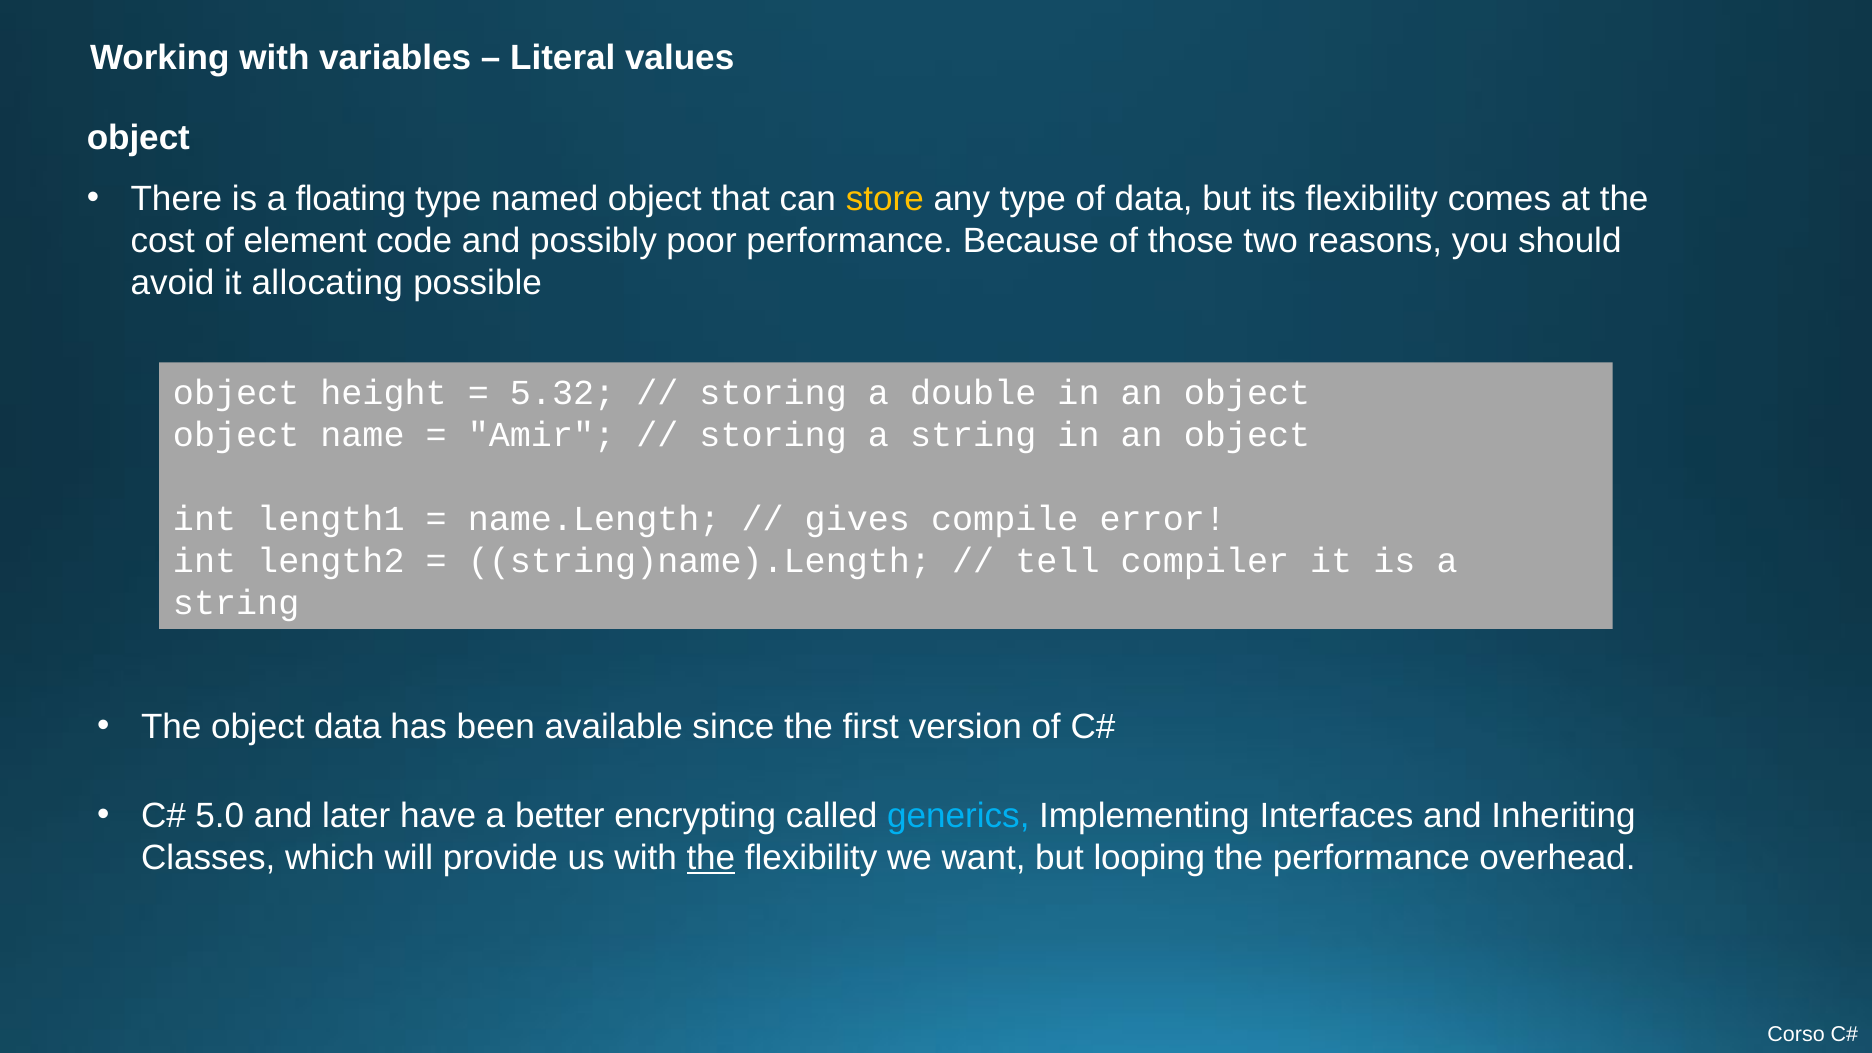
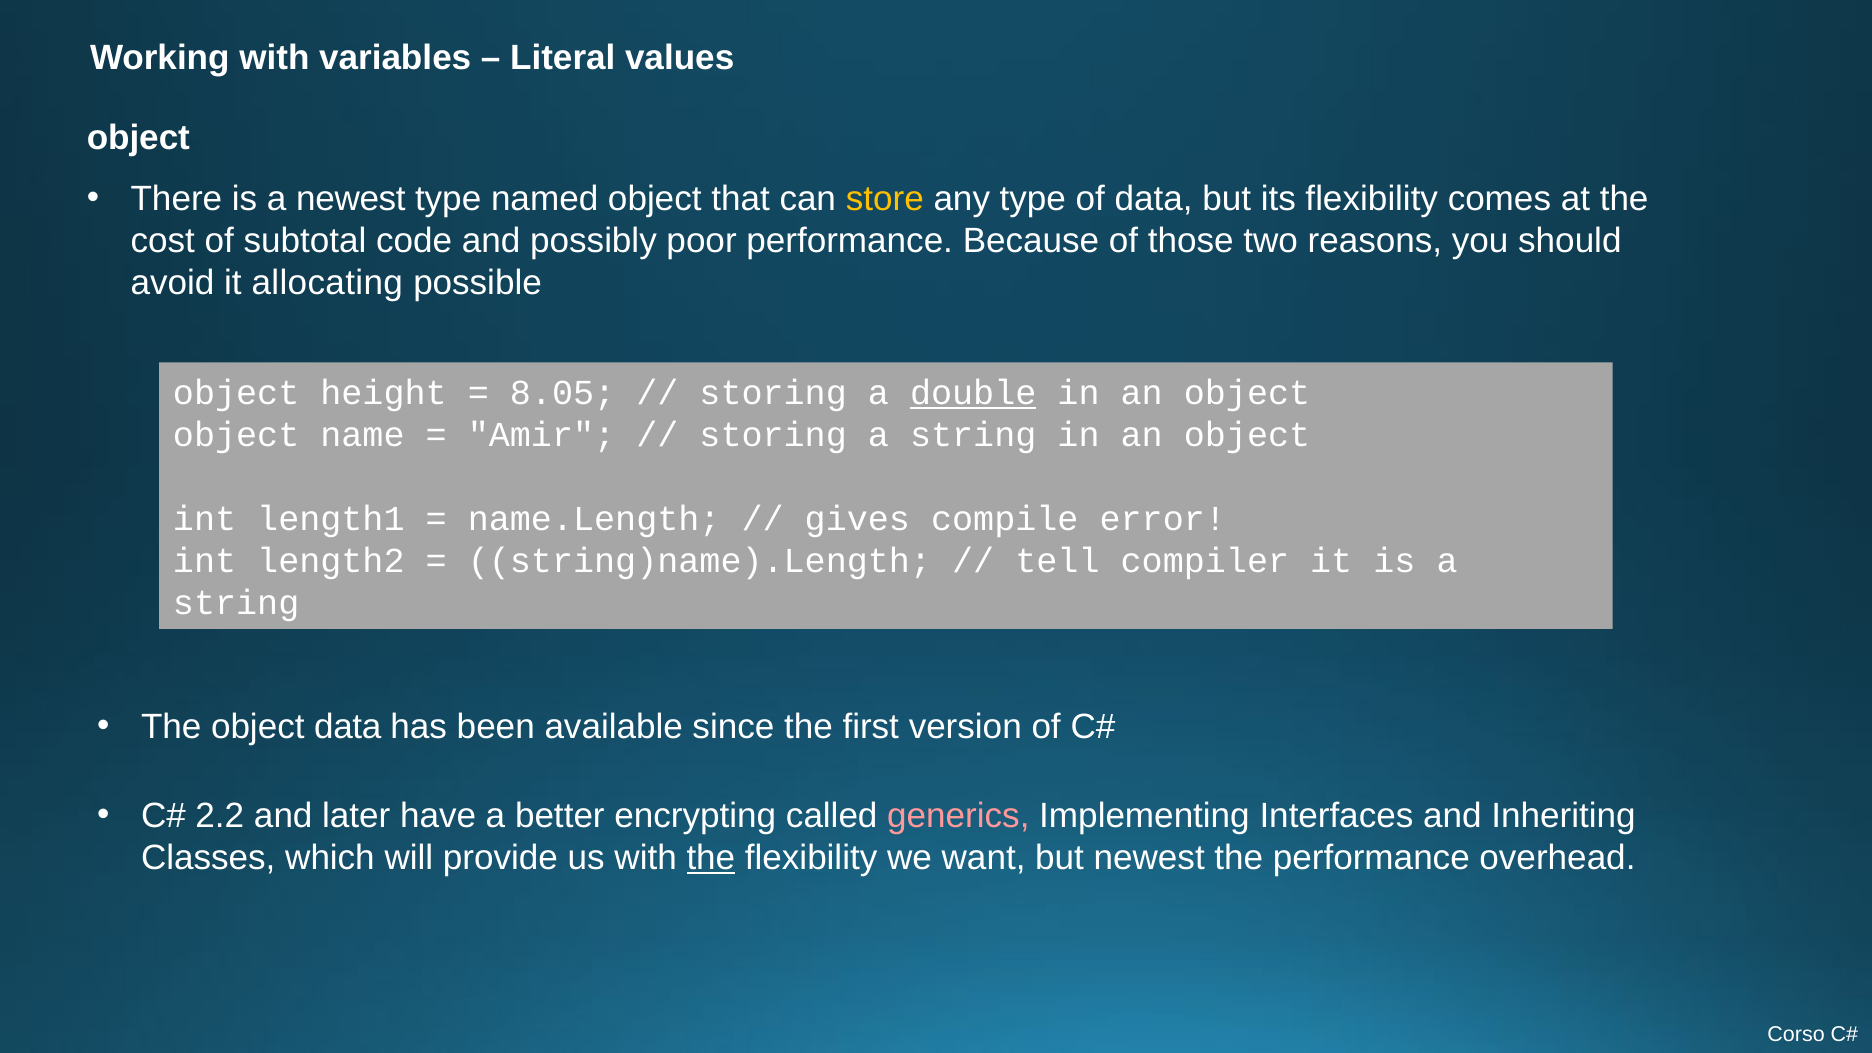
a floating: floating -> newest (351, 199)
element: element -> subtotal (305, 241)
5.32: 5.32 -> 8.05 (563, 393)
double underline: none -> present (973, 393)
5.0: 5.0 -> 2.2 (220, 815)
generics colour: light blue -> pink (958, 815)
but looping: looping -> newest (1149, 858)
